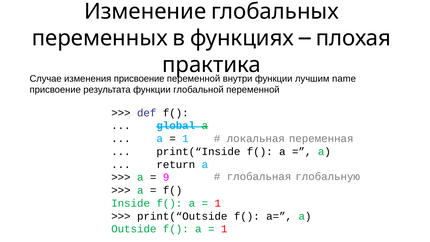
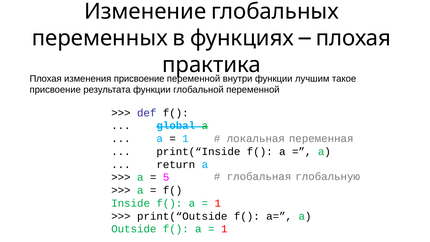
Случае: Случае -> Плохая (46, 79)
name: name -> такое (344, 79)
9: 9 -> 5 (166, 177)
